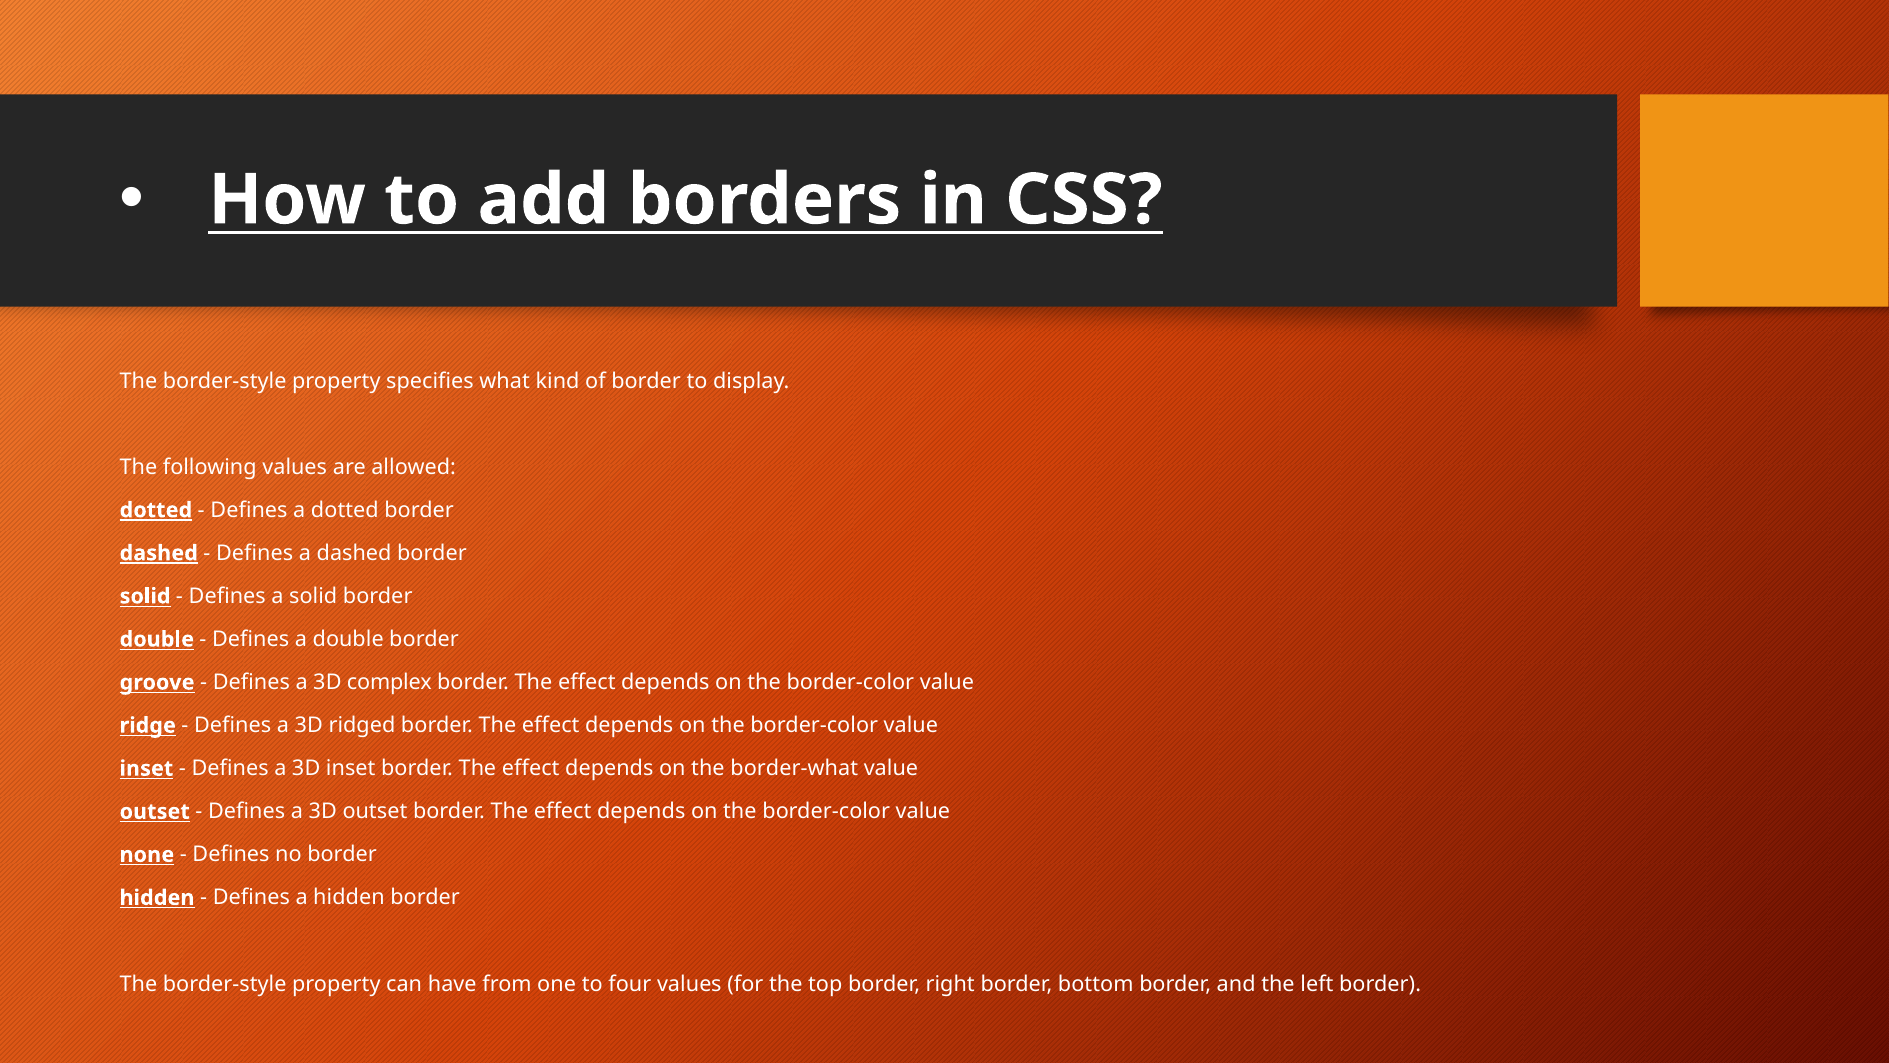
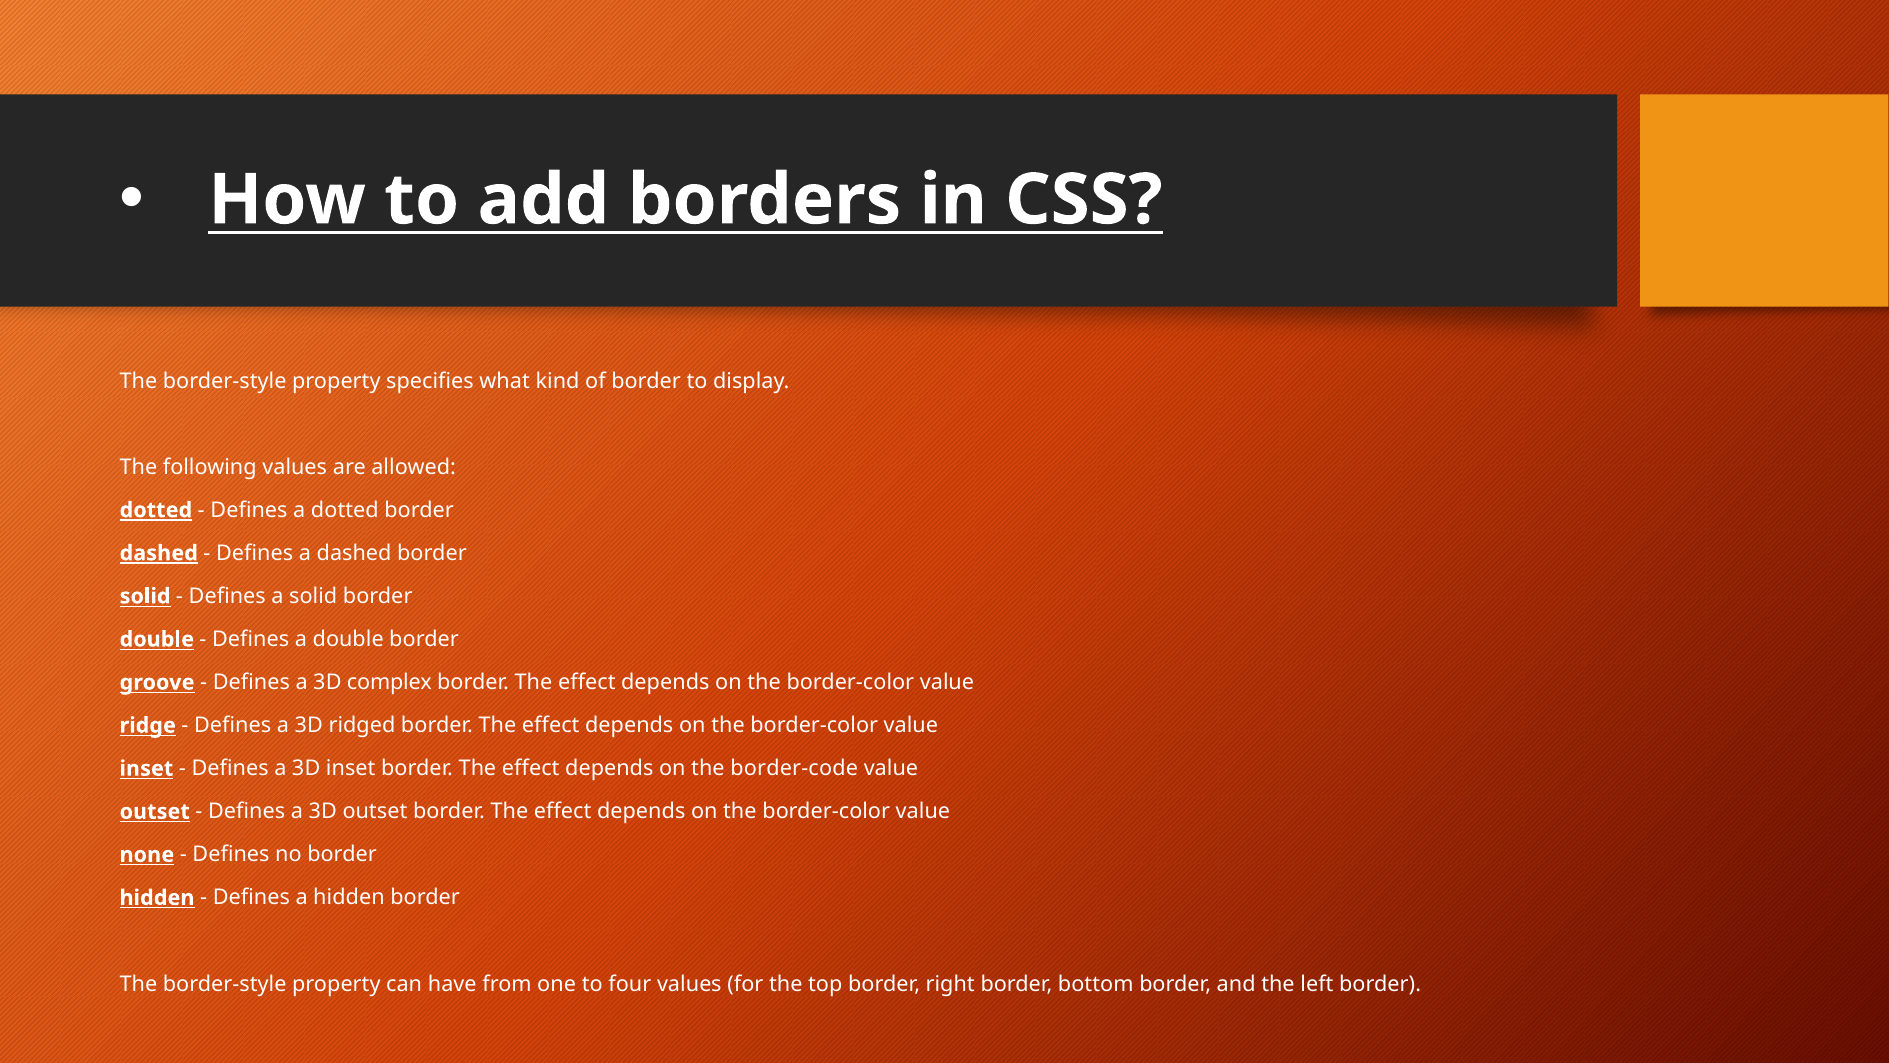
border-what: border-what -> border-code (794, 768)
